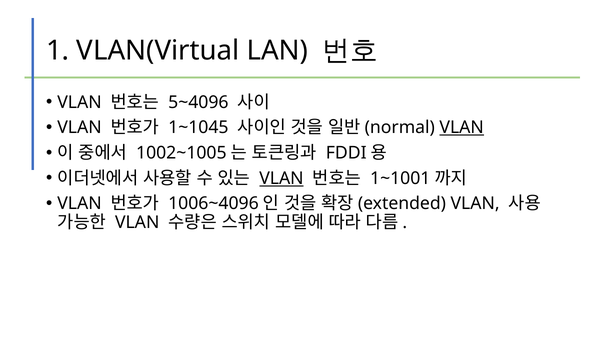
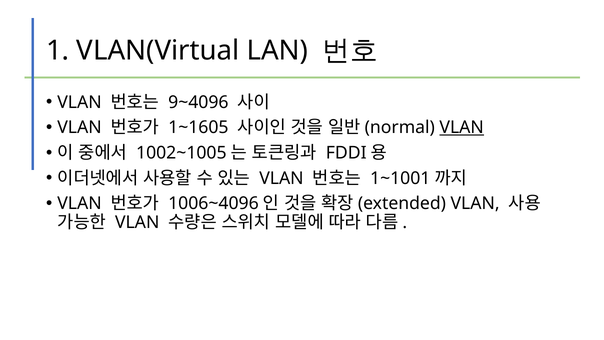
5~4096: 5~4096 -> 9~4096 (198, 102)
1~1045: 1~1045 -> 1~1605 (198, 127)
VLAN underline: present -> none (281, 178)
